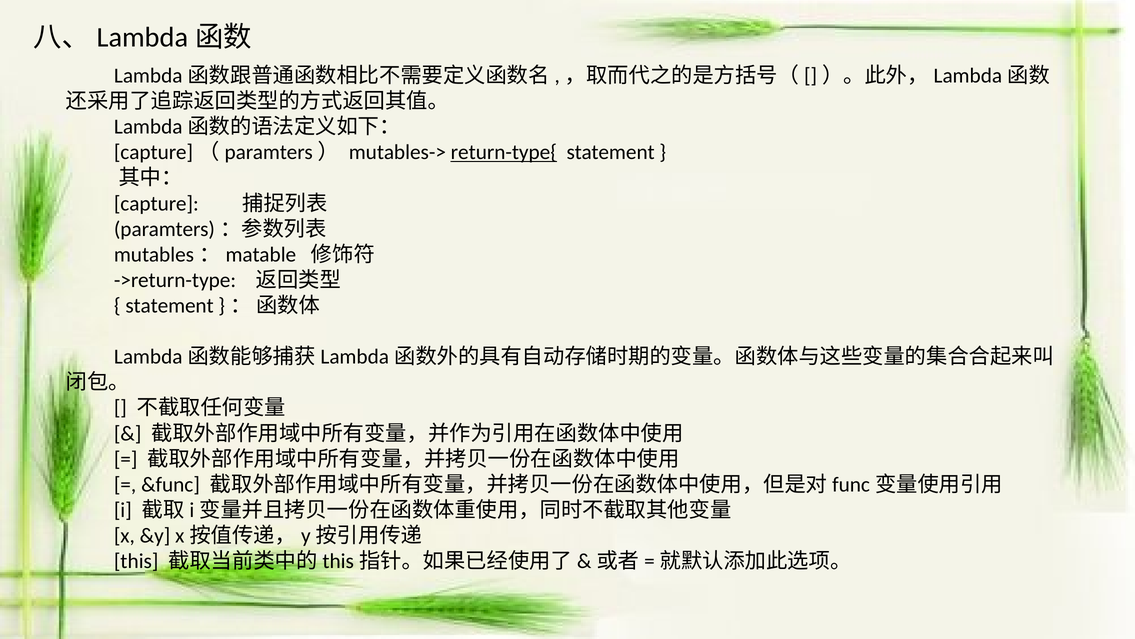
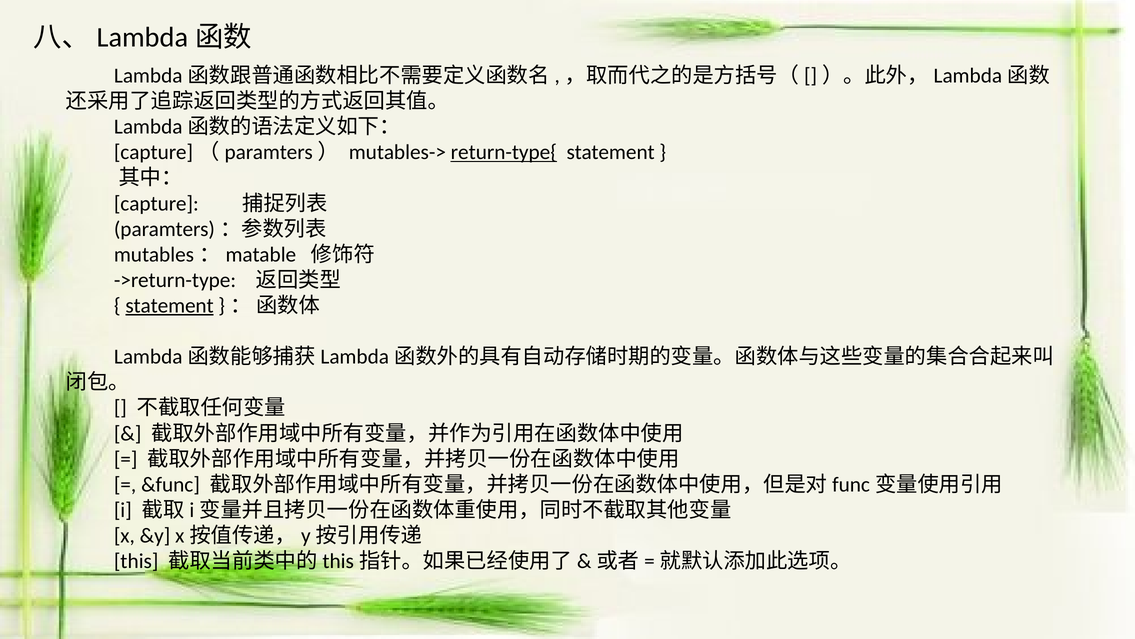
statement underline: none -> present (170, 305)
